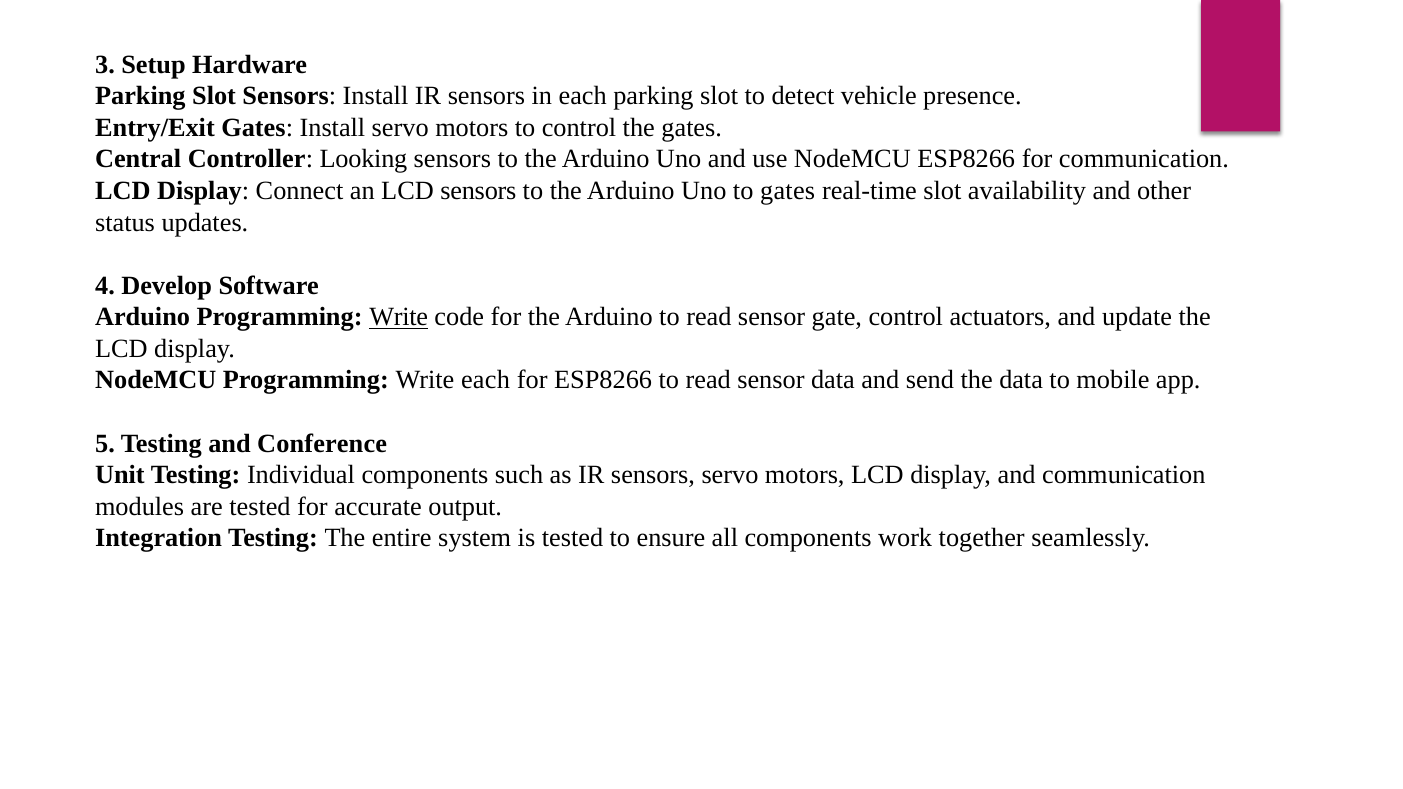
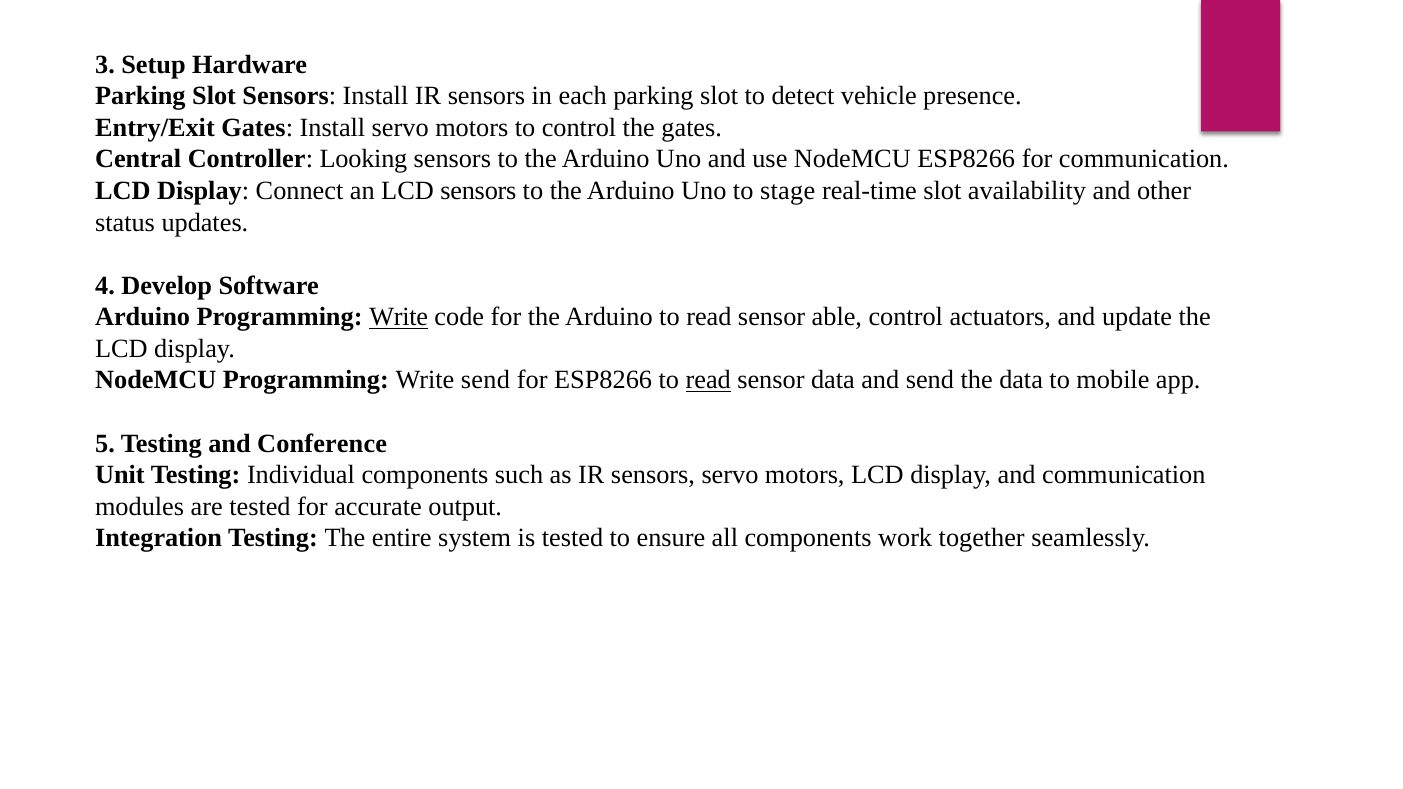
to gates: gates -> stage (788, 191)
gate: gate -> able (837, 317)
Write each: each -> send (485, 380)
read underline: none -> present (708, 380)
